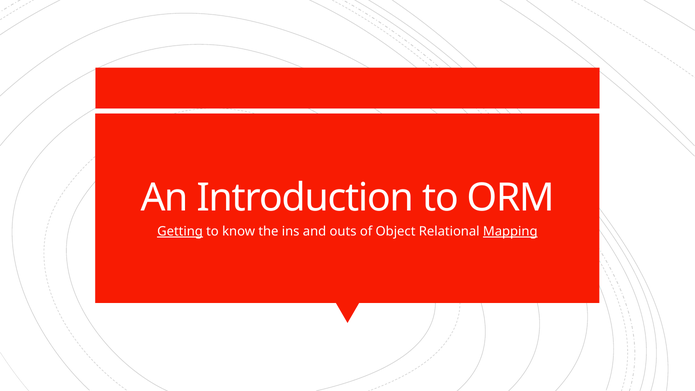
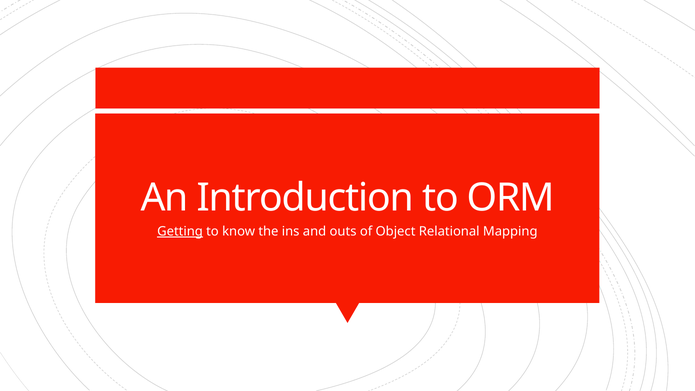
Mapping underline: present -> none (510, 231)
